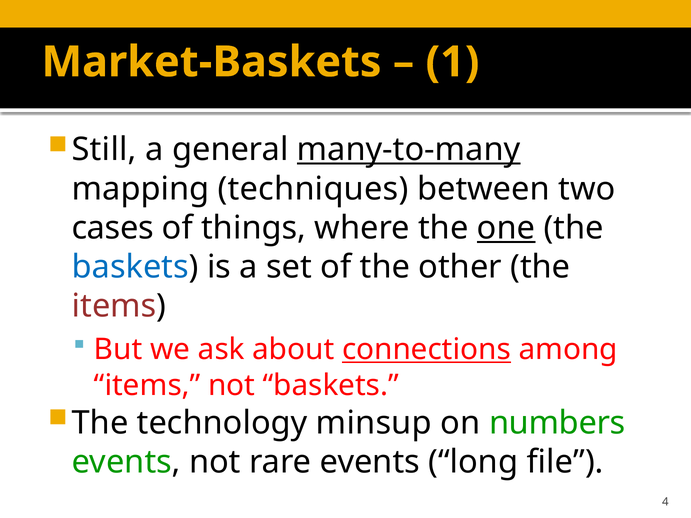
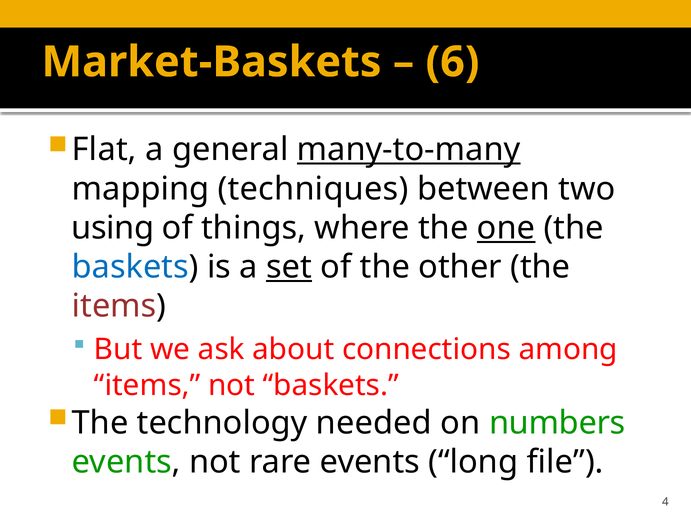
1: 1 -> 6 (452, 62)
Still: Still -> Flat (104, 150)
cases: cases -> using (113, 228)
set underline: none -> present (289, 267)
connections underline: present -> none (426, 350)
minsup: minsup -> needed (374, 423)
